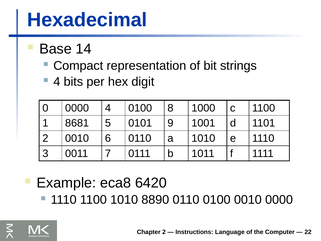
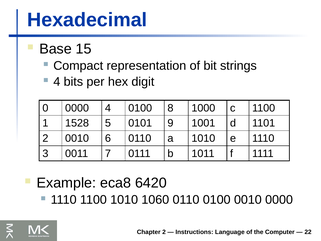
14: 14 -> 15 (84, 49)
8681: 8681 -> 1528 (77, 123)
8890: 8890 -> 1060 (155, 200)
